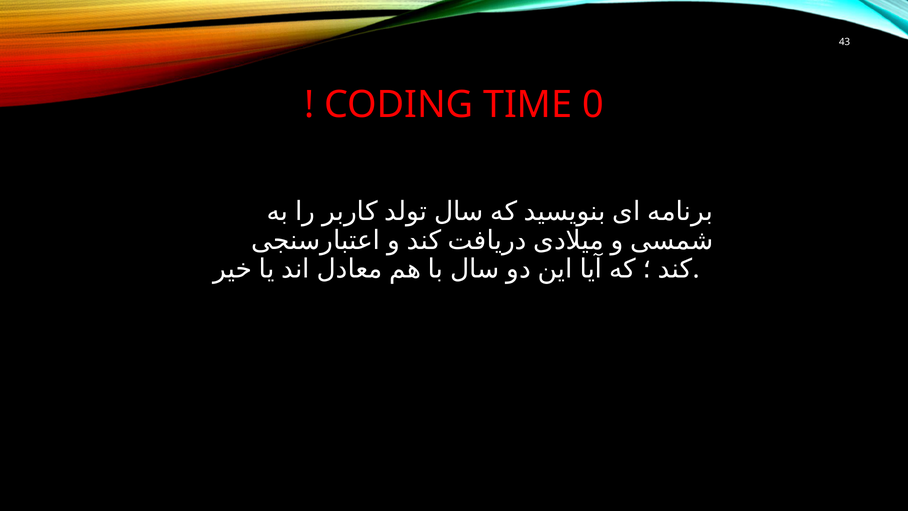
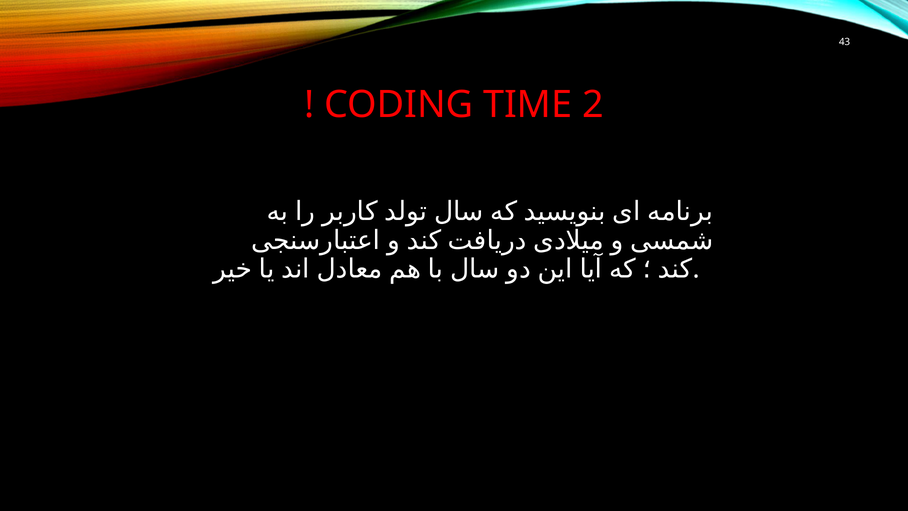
0: 0 -> 2 (593, 105)
